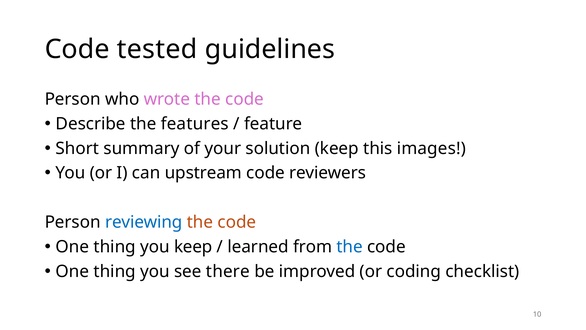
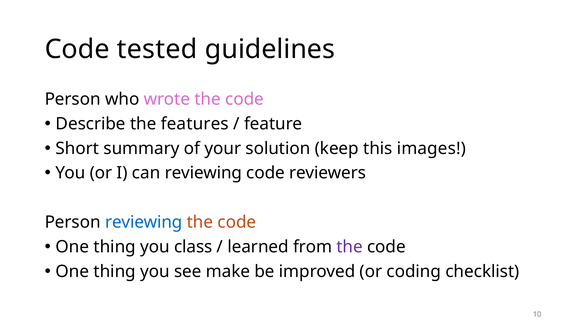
can upstream: upstream -> reviewing (203, 173)
you keep: keep -> class (193, 246)
the colour: blue -> purple (350, 246)
there: there -> make (228, 271)
